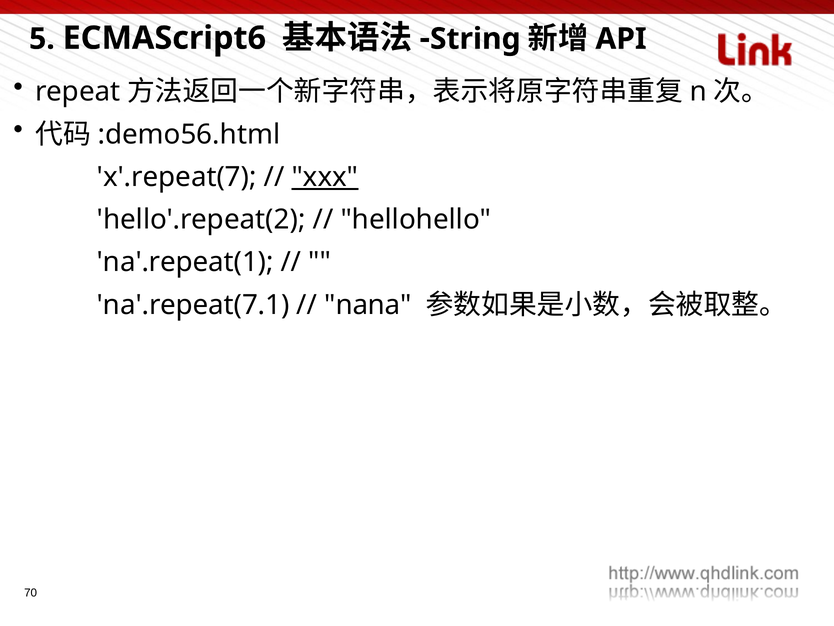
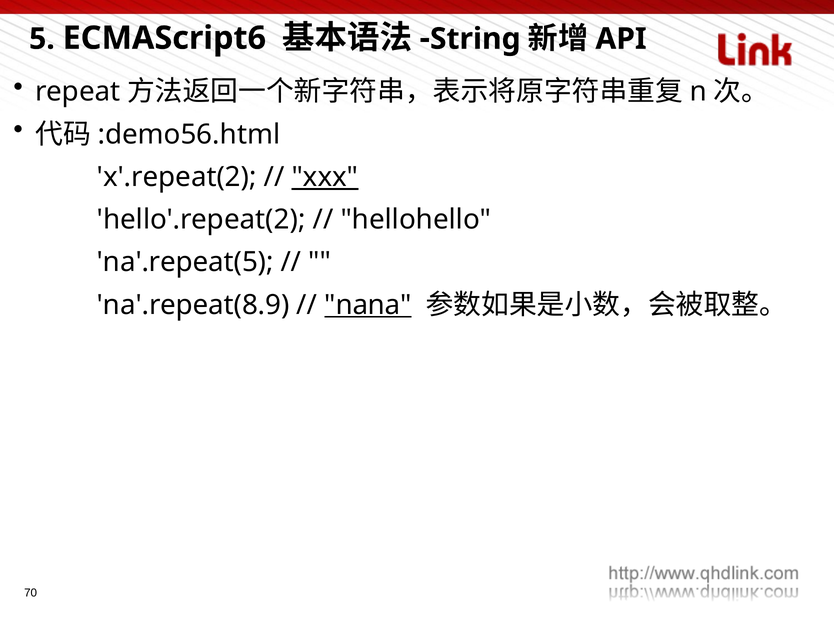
x'.repeat(7: x'.repeat(7 -> x'.repeat(2 (177, 177)
na'.repeat(1: na'.repeat(1 -> na'.repeat(5 (185, 262)
na'.repeat(7.1: na'.repeat(7.1 -> na'.repeat(8.9 (193, 305)
nana underline: none -> present (368, 305)
